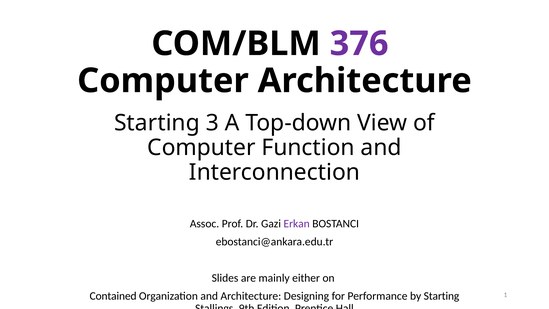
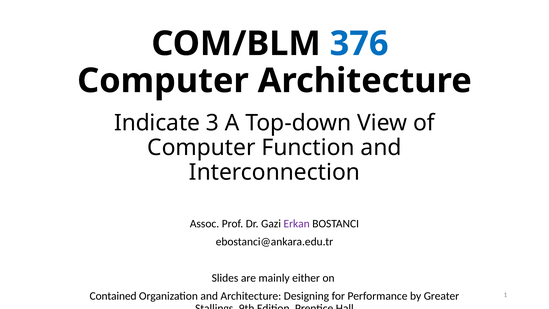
376 colour: purple -> blue (359, 44)
Starting: Starting -> Indicate (157, 123)
by Starting: Starting -> Greater (441, 296)
